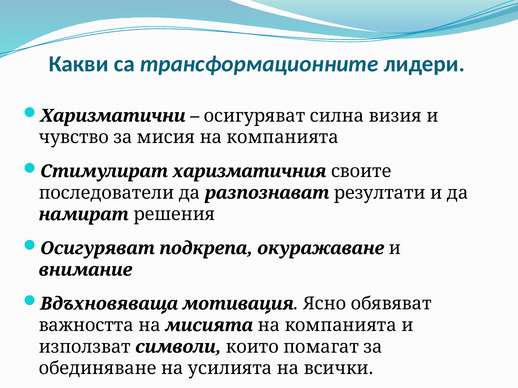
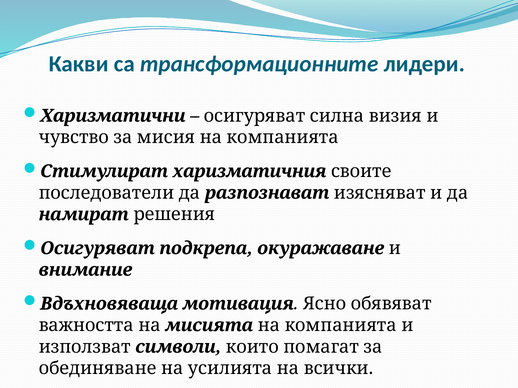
резултати: резултати -> изясняват (380, 193)
